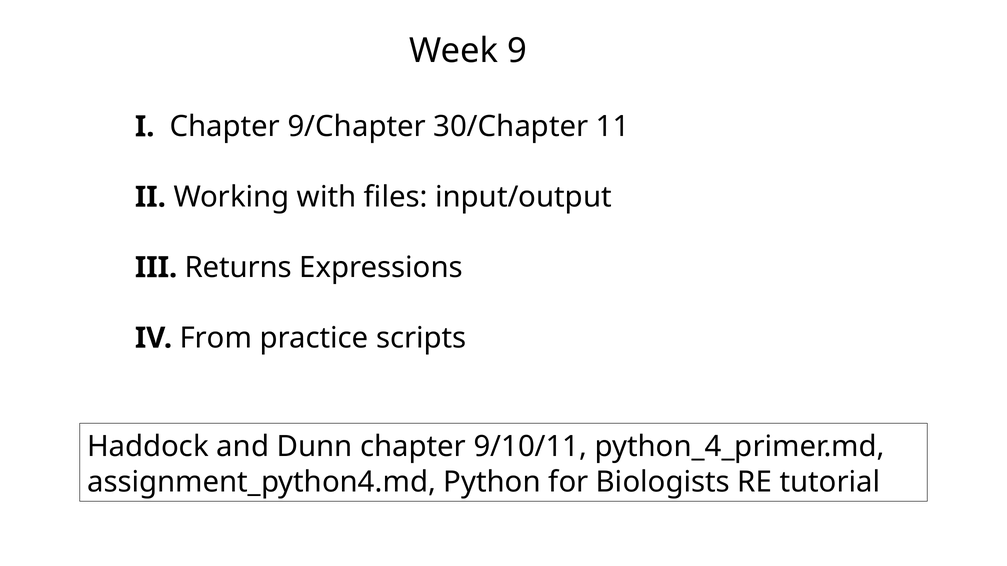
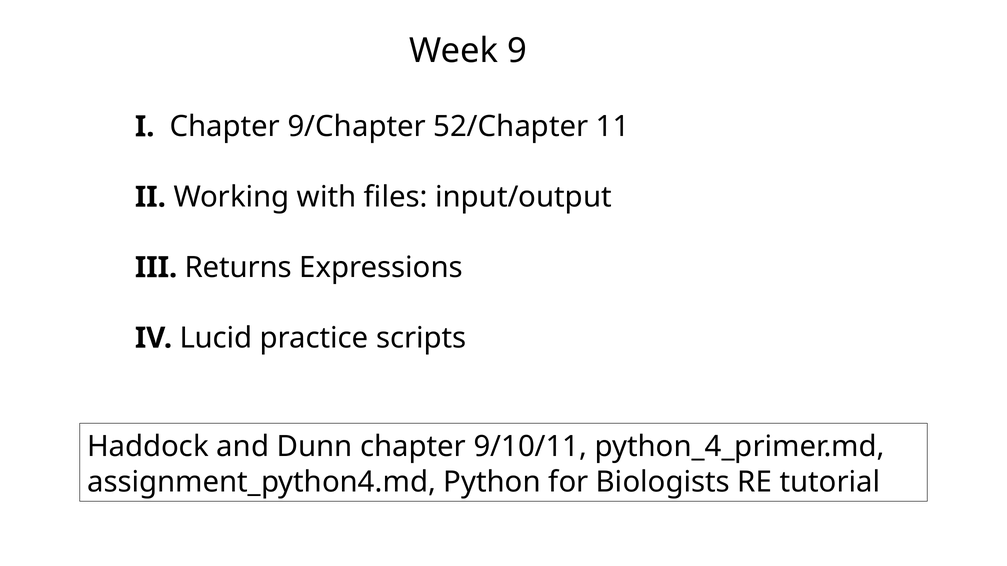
30/Chapter: 30/Chapter -> 52/Chapter (511, 127)
From: From -> Lucid (216, 338)
